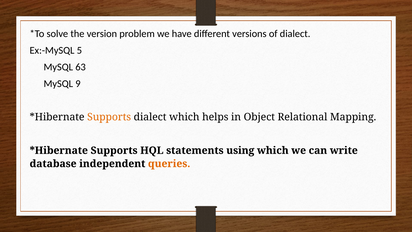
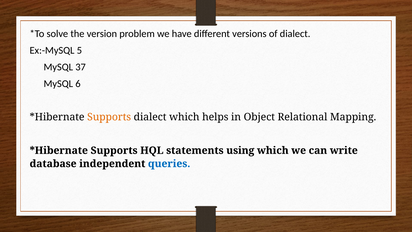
63: 63 -> 37 (81, 67)
9: 9 -> 6 (78, 84)
queries colour: orange -> blue (169, 164)
